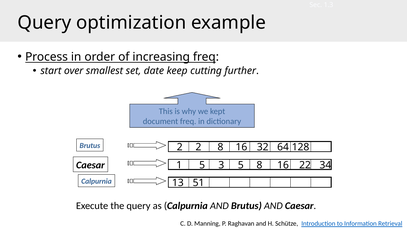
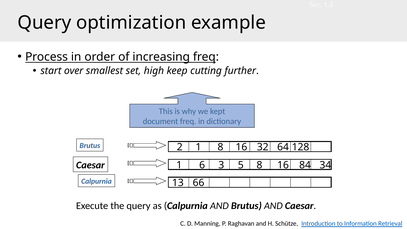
date: date -> high (154, 71)
2 2: 2 -> 1 (198, 147)
1 5: 5 -> 6 (202, 165)
22: 22 -> 84 (305, 165)
51: 51 -> 66 (199, 183)
